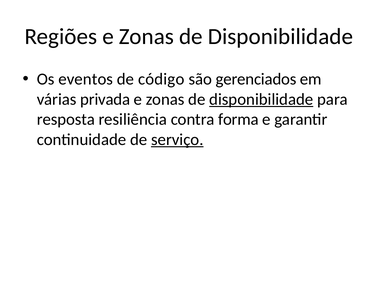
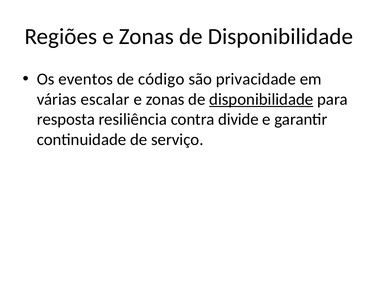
gerenciados: gerenciados -> privacidade (256, 79)
privada: privada -> escalar (105, 99)
forma: forma -> divide (238, 120)
serviço underline: present -> none (177, 140)
